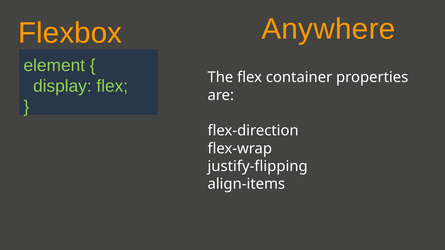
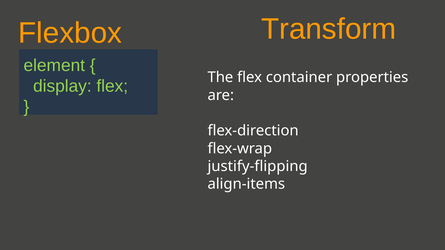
Anywhere: Anywhere -> Transform (329, 29)
